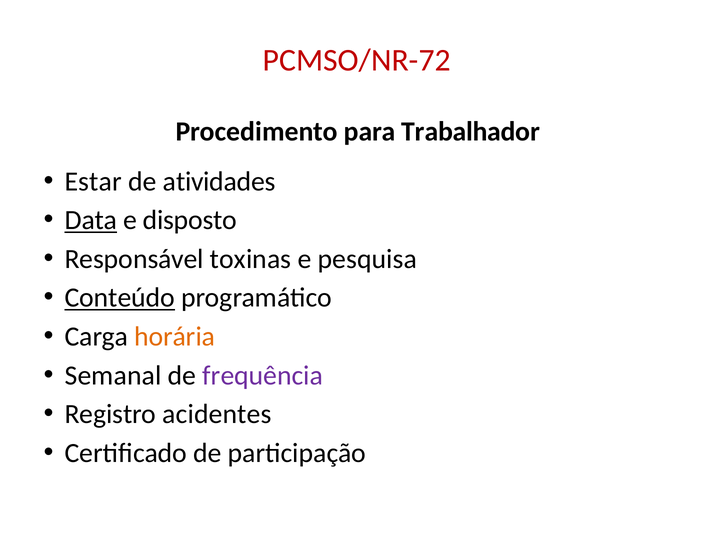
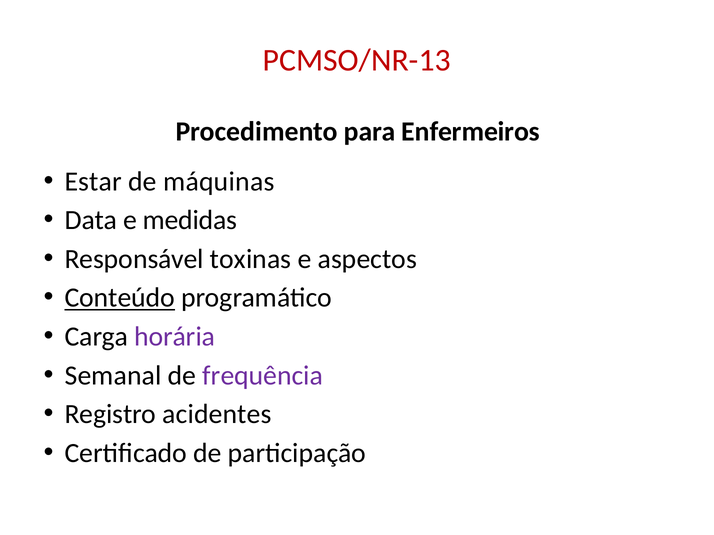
PCMSO/NR-72: PCMSO/NR-72 -> PCMSO/NR-13 (357, 61)
Trabalhador: Trabalhador -> Enfermeiros (471, 132)
atividades: atividades -> máquinas (219, 182)
Data underline: present -> none (91, 220)
disposto: disposto -> medidas (190, 220)
pesquisa: pesquisa -> aspectos (367, 259)
horária colour: orange -> purple (175, 337)
